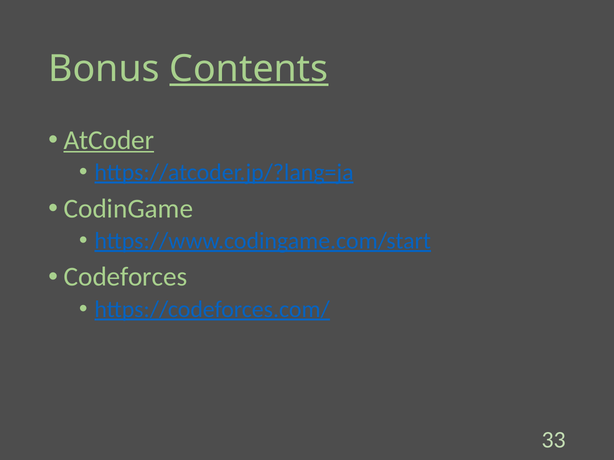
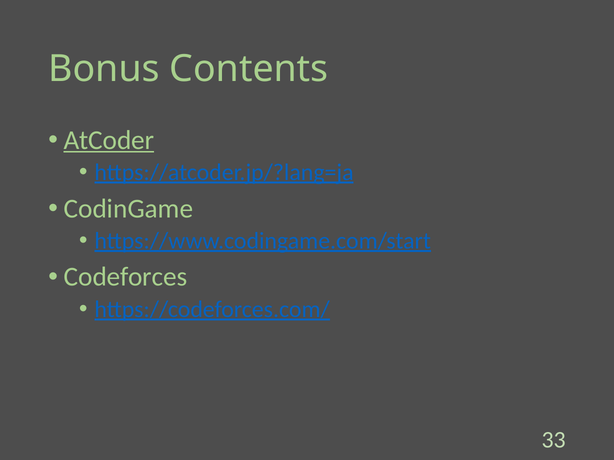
Contents underline: present -> none (249, 69)
